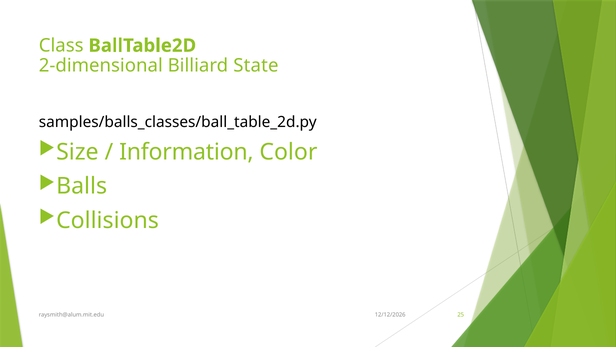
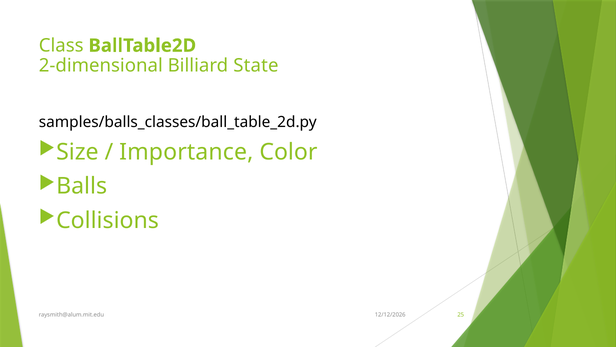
Information: Information -> Importance (186, 152)
